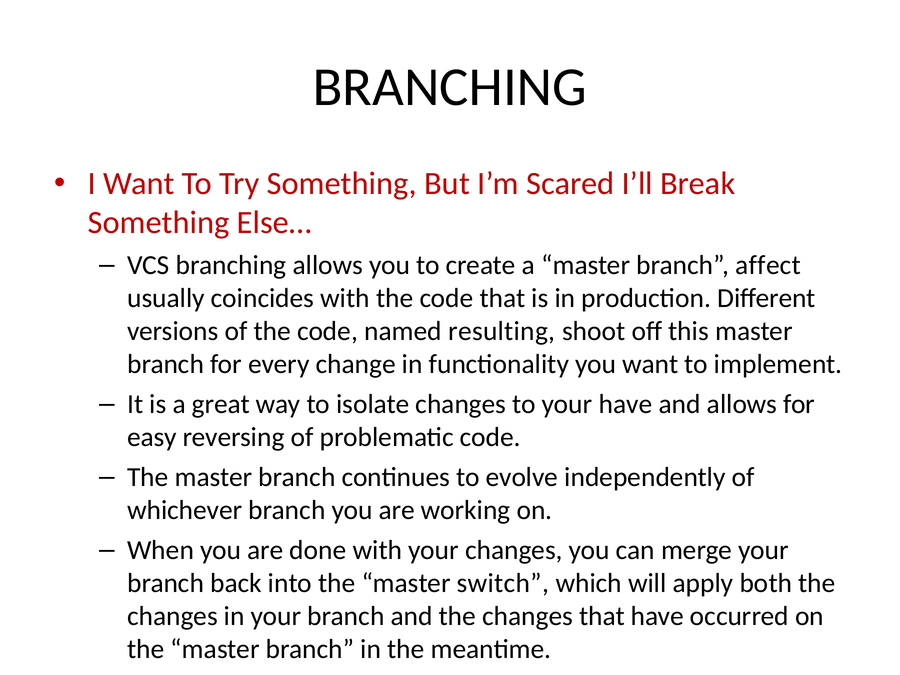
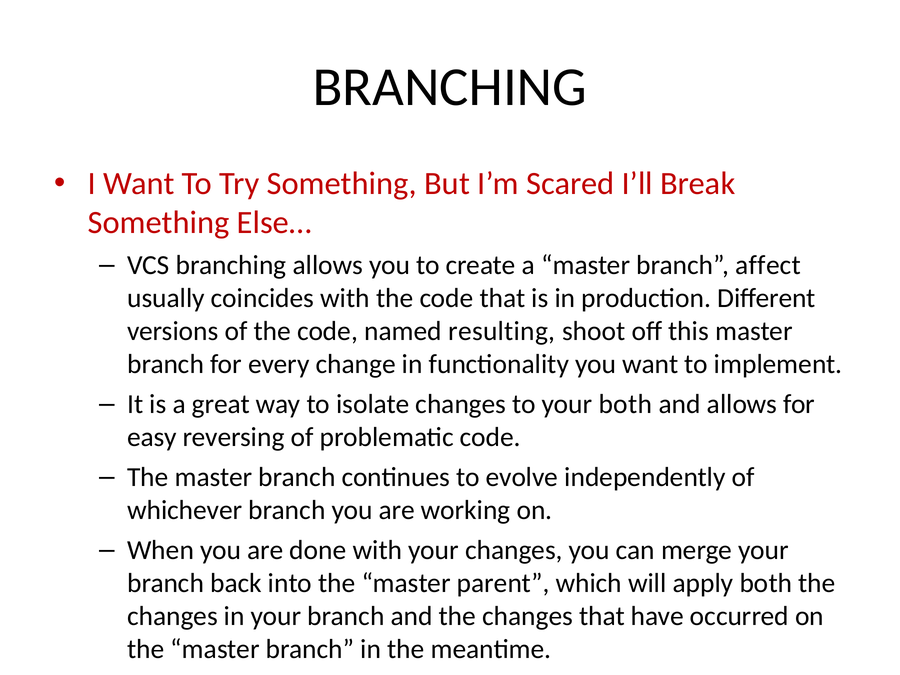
your have: have -> both (625, 404)
switch: switch -> parent (503, 583)
